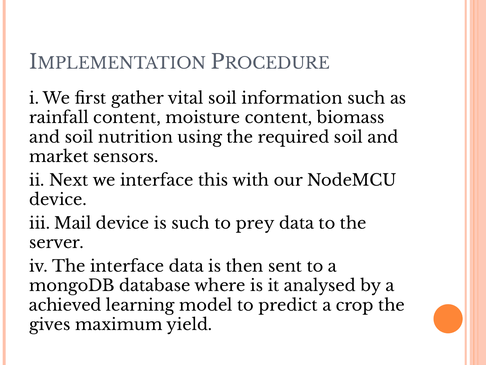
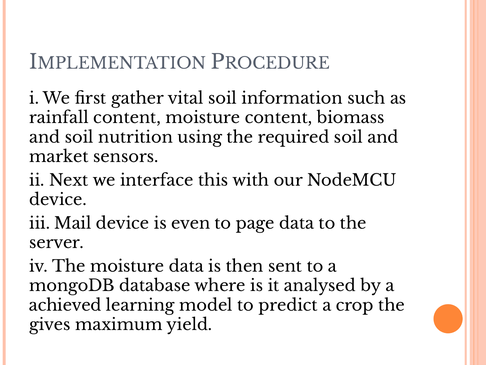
is such: such -> even (191, 223)
prey: prey -> page (255, 223)
The interface: interface -> moisture (127, 266)
